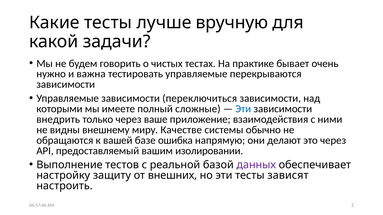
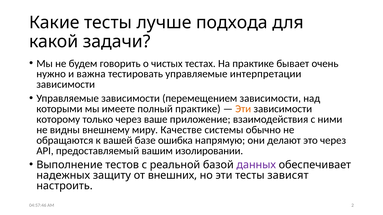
вручную: вручную -> подхода (232, 23)
перекрываются: перекрываются -> интерпретации (266, 74)
переключиться: переключиться -> перемещением (200, 99)
полный сложные: сложные -> практике (198, 109)
Эти colour: blue -> orange (243, 109)
внедрить: внедрить -> которому (58, 120)
настройку: настройку -> надежных (63, 176)
